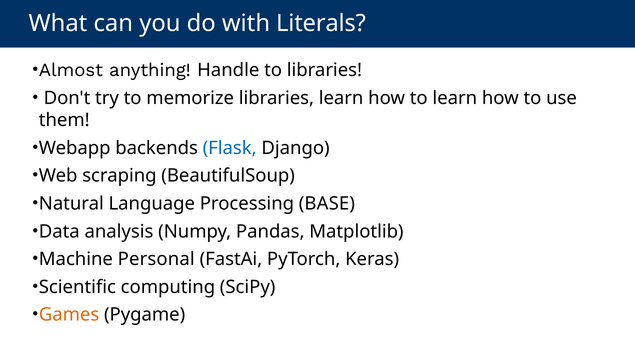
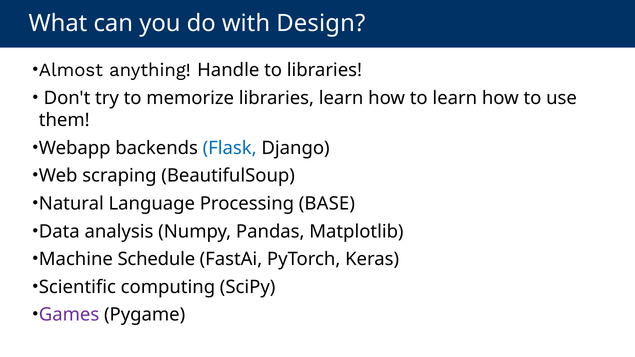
Literals: Literals -> Design (321, 24)
Personal: Personal -> Schedule (156, 259)
Games colour: orange -> purple (69, 315)
